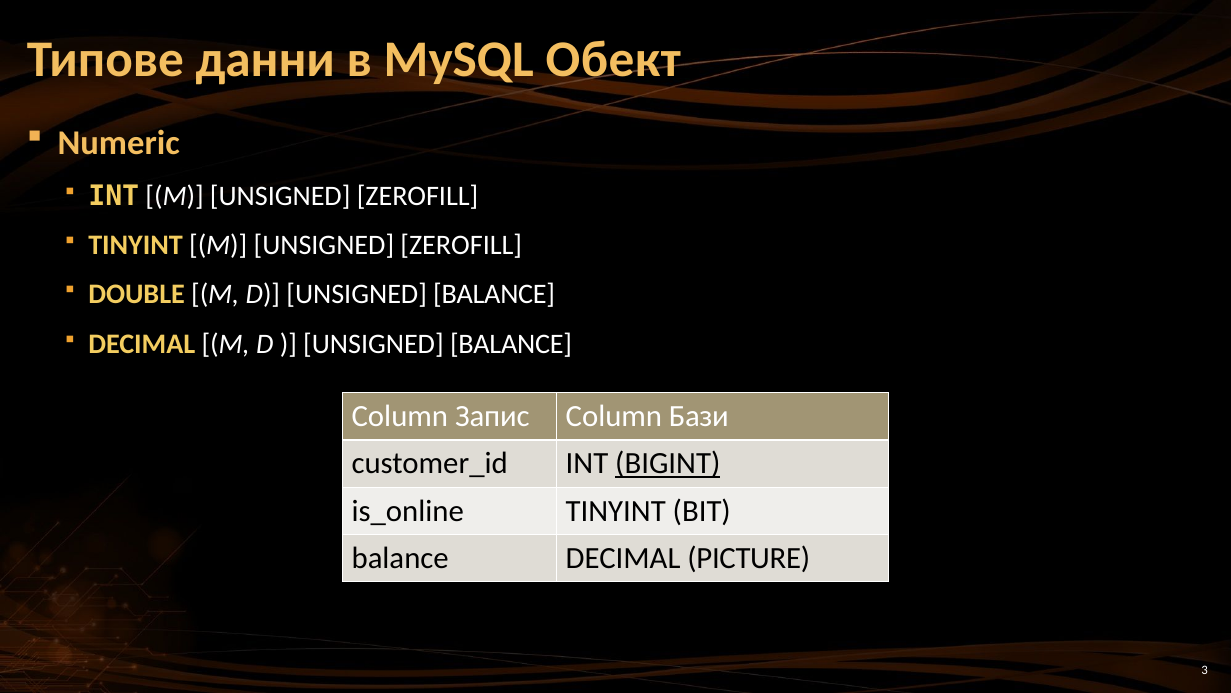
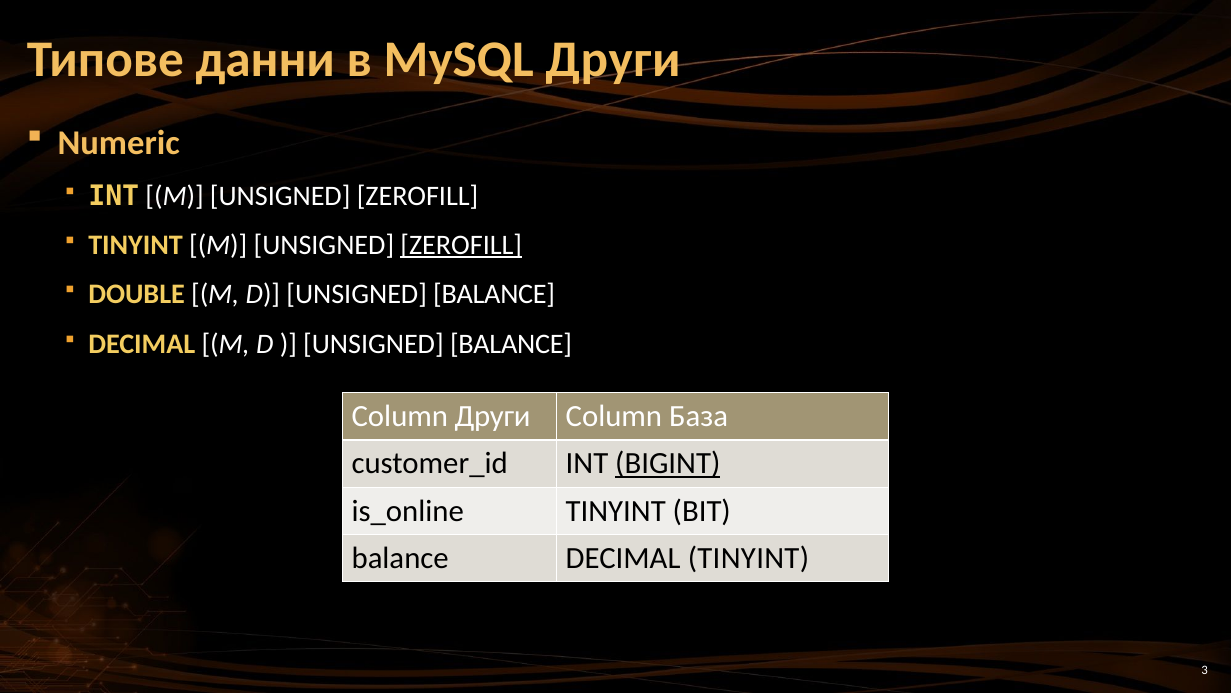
MySQL Обект: Обект -> Други (613, 60)
ZEROFILL underline: none -> present (461, 245)
Column Запис: Запис -> Други (492, 416)
Бази: Бази -> База (699, 416)
DECIMAL PICTURE: PICTURE -> TINYINT (748, 558)
